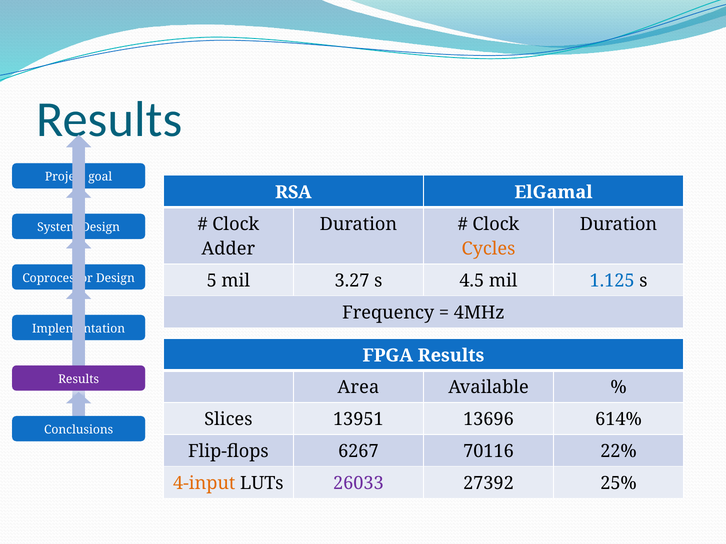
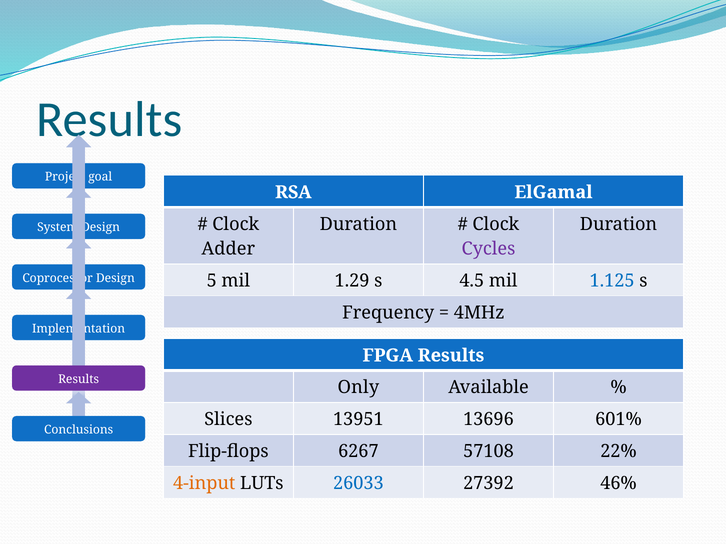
Cycles colour: orange -> purple (488, 249)
3.27: 3.27 -> 1.29 (352, 281)
Area: Area -> Only (358, 388)
614%: 614% -> 601% (619, 420)
70116: 70116 -> 57108 (488, 452)
26033 colour: purple -> blue (358, 484)
25%: 25% -> 46% (619, 484)
